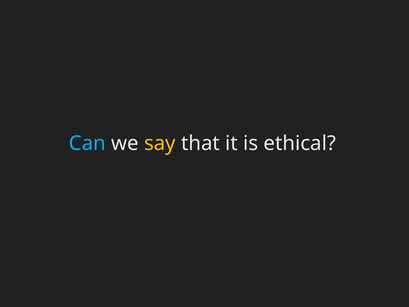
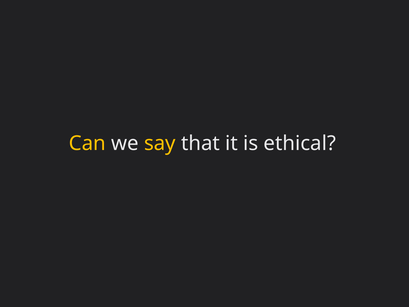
Can colour: light blue -> yellow (87, 143)
